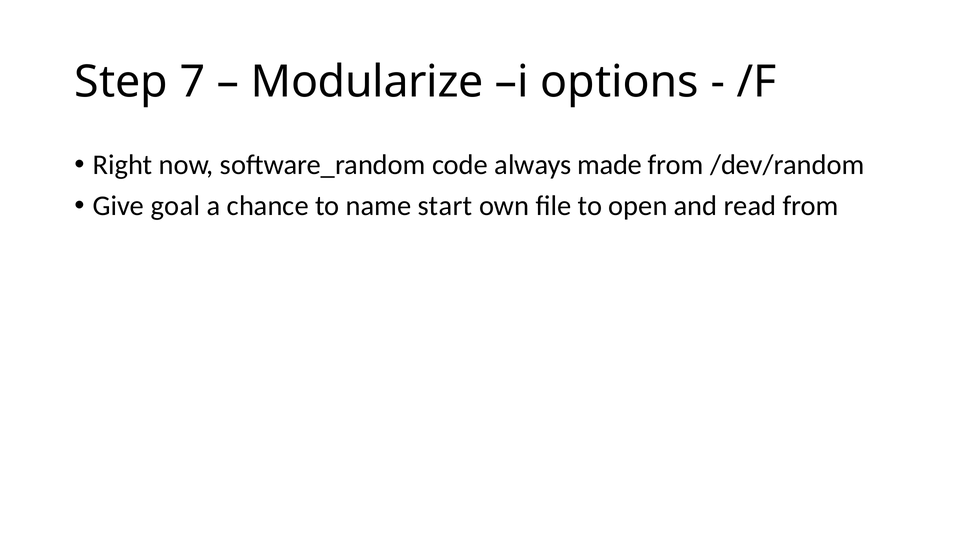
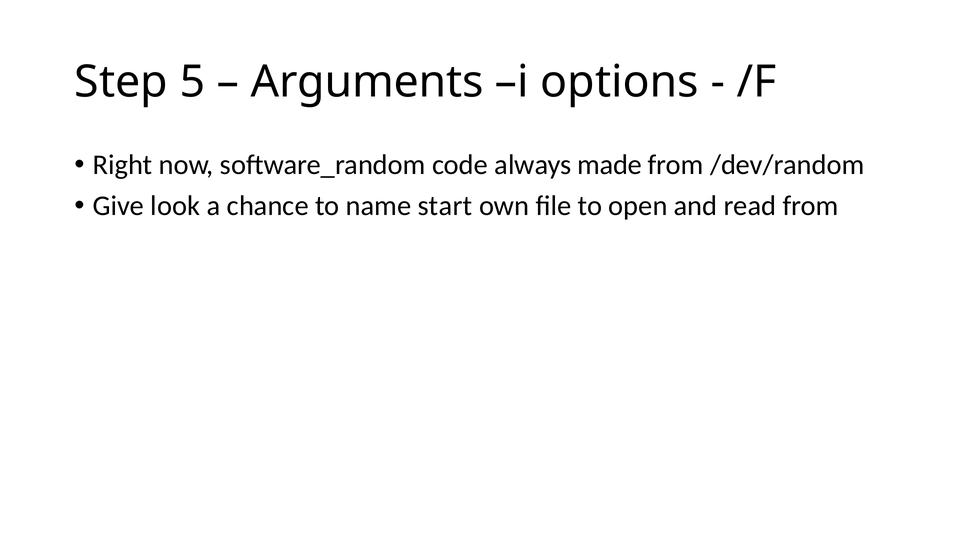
7: 7 -> 5 (192, 82)
Modularize: Modularize -> Arguments (367, 82)
goal: goal -> look (175, 206)
